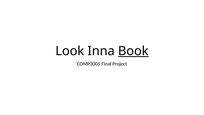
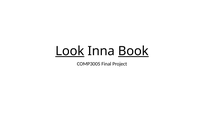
Look underline: none -> present (70, 51)
